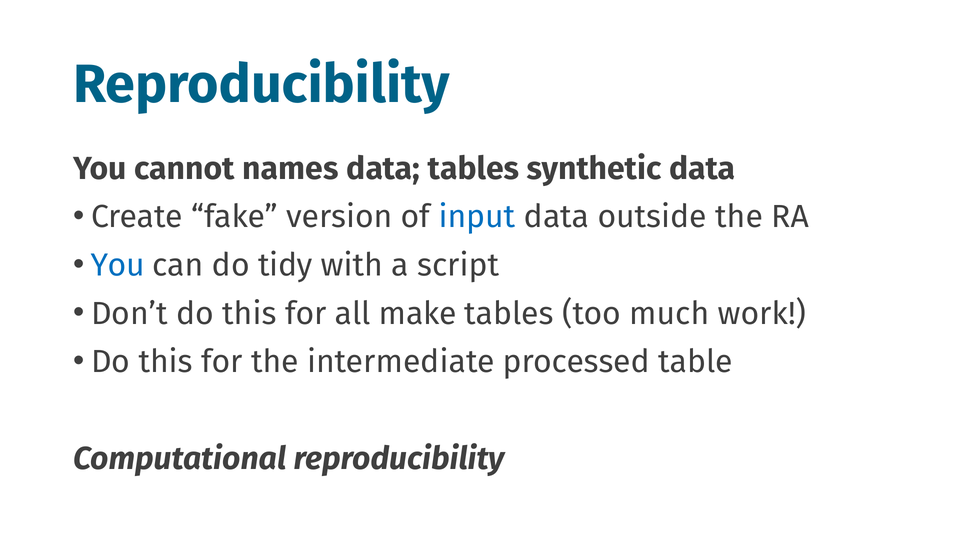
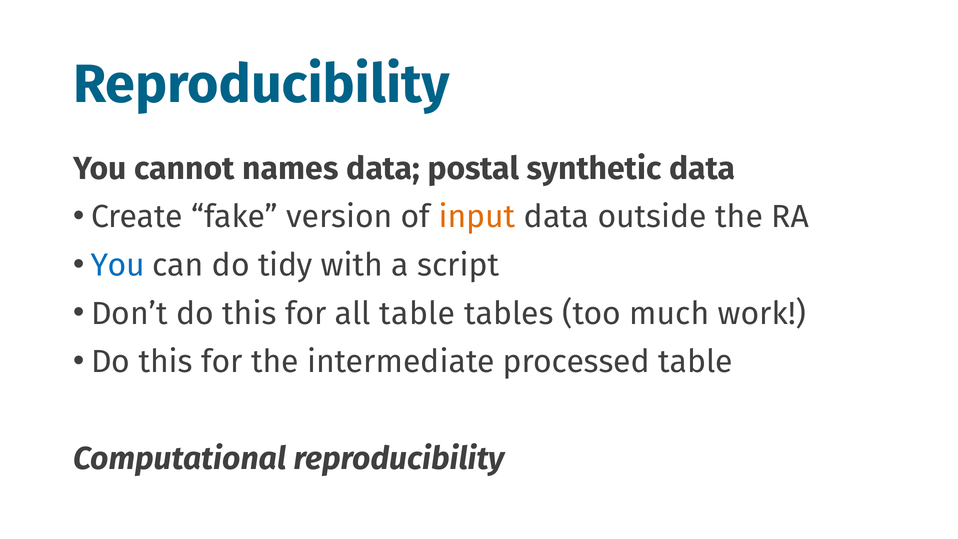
data tables: tables -> postal (474, 168)
input colour: blue -> orange (477, 217)
all make: make -> table (417, 313)
